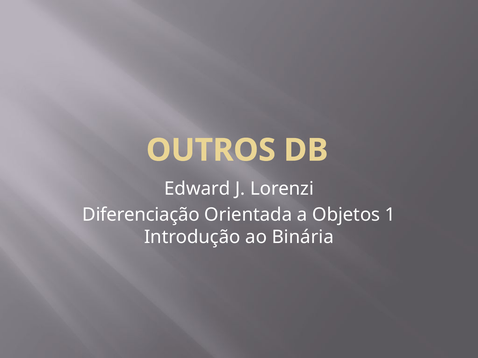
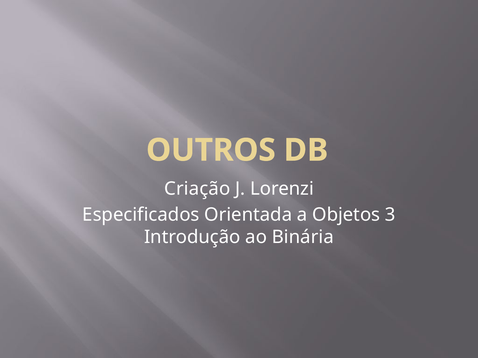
Edward: Edward -> Criação (197, 189)
Diferenciação: Diferenciação -> Especificados (141, 215)
1: 1 -> 3 (390, 215)
